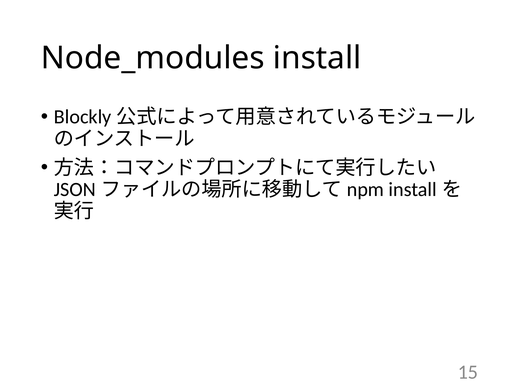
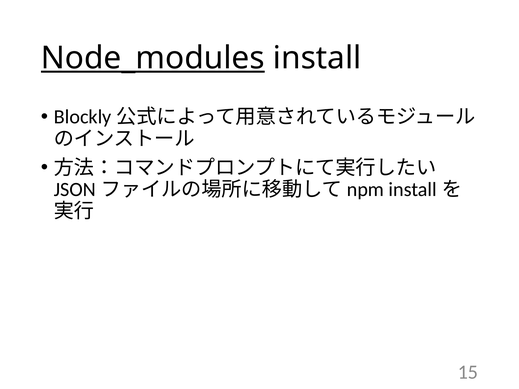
Node_modules underline: none -> present (153, 58)
